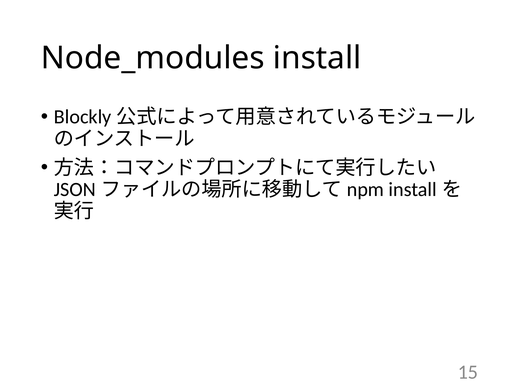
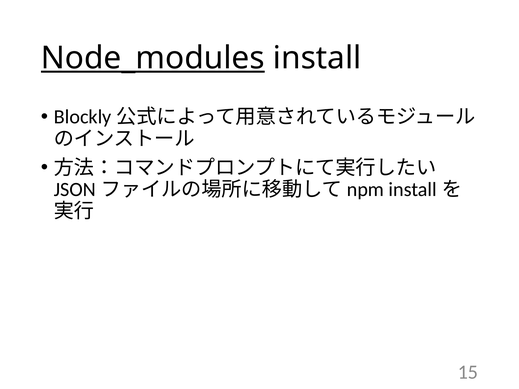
Node_modules underline: none -> present (153, 58)
